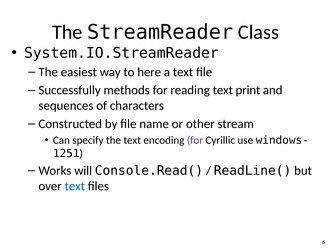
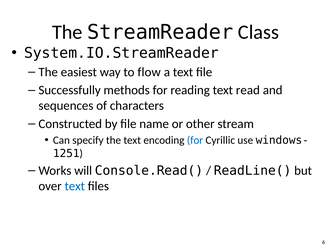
here: here -> flow (149, 72)
print: print -> read (248, 90)
for colour: purple -> blue (195, 140)
